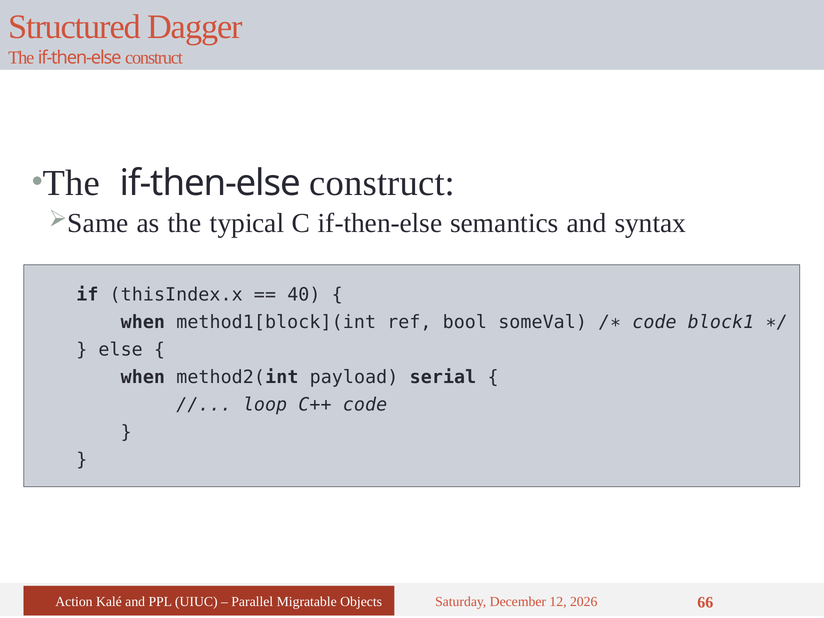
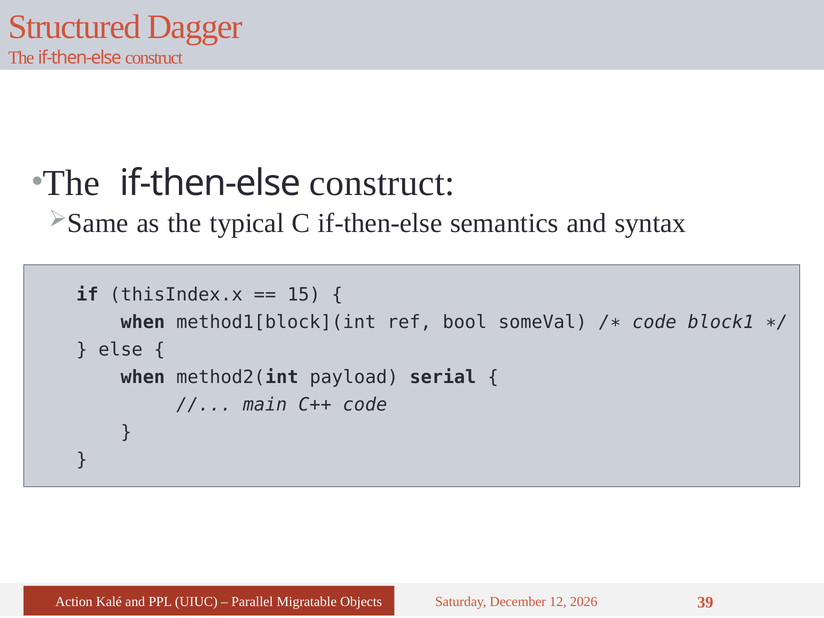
40: 40 -> 15 (304, 295)
loop: loop -> main (265, 405)
66: 66 -> 39 (705, 602)
